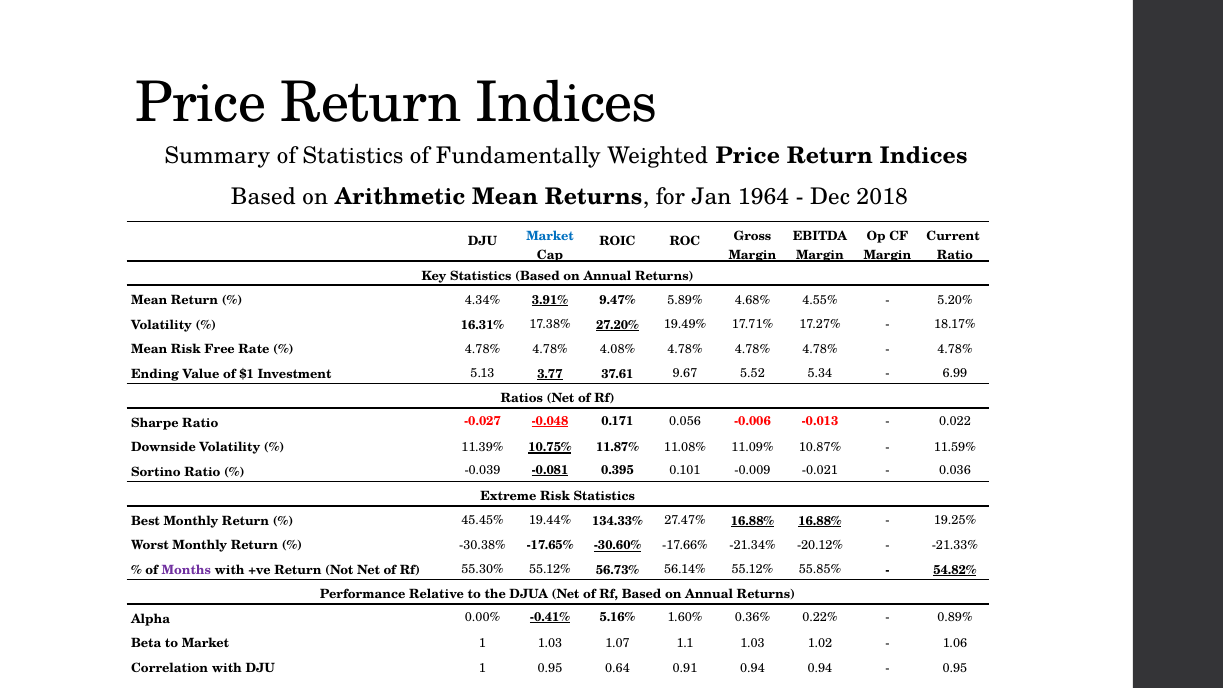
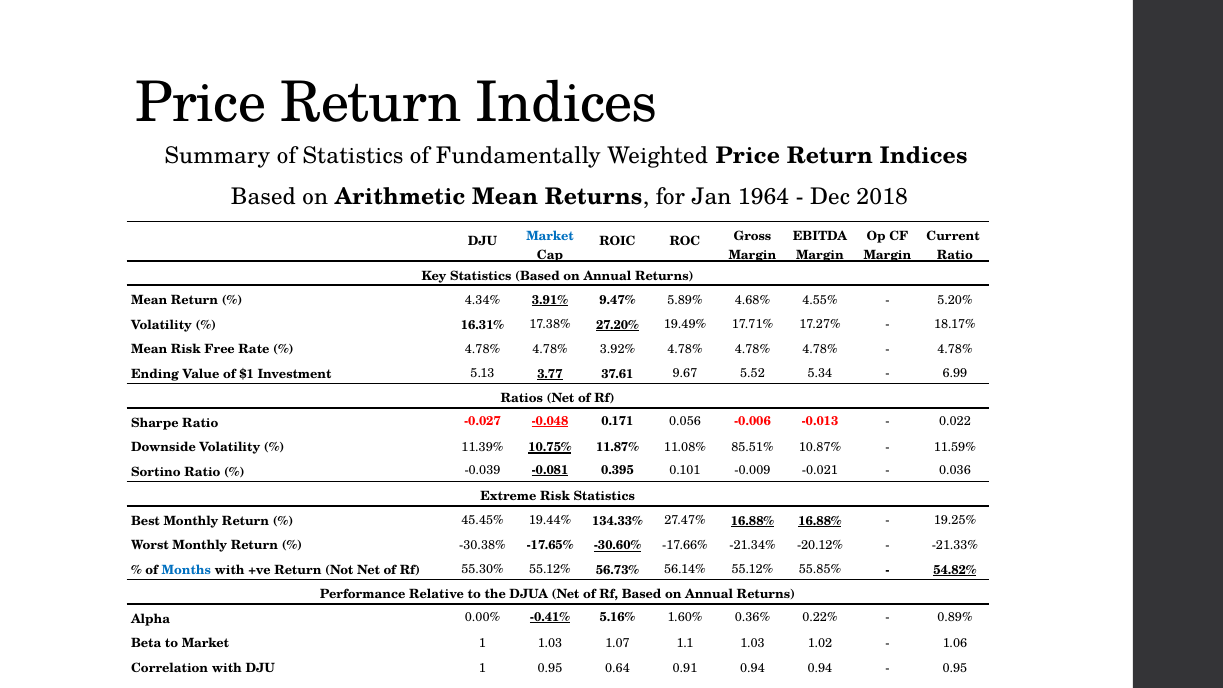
4.08%: 4.08% -> 3.92% (618, 349)
11.09%: 11.09% -> 85.51% (753, 447)
Months colour: purple -> blue (186, 570)
